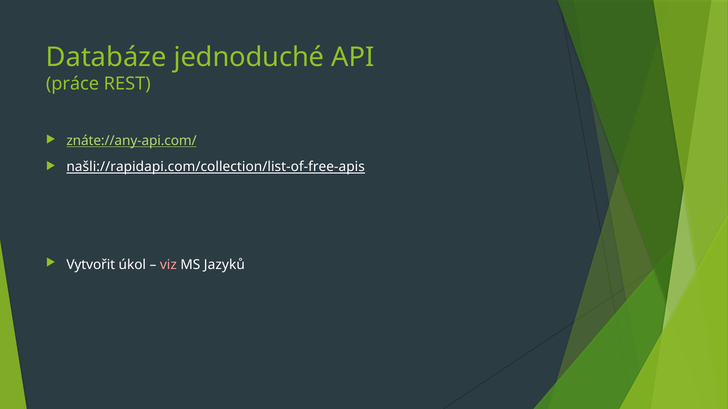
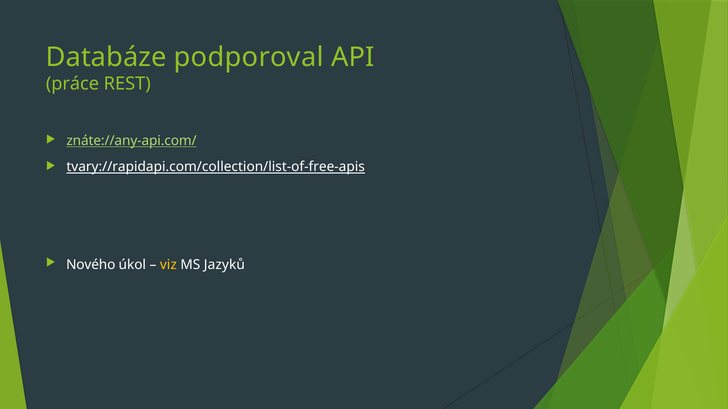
jednoduché: jednoduché -> podporoval (249, 57)
našli://rapidapi.com/collection/list-of-free-apis: našli://rapidapi.com/collection/list-of-free-apis -> tvary://rapidapi.com/collection/list-of-free-apis (216, 167)
Vytvořit: Vytvořit -> Nového (91, 265)
viz colour: pink -> yellow (168, 265)
